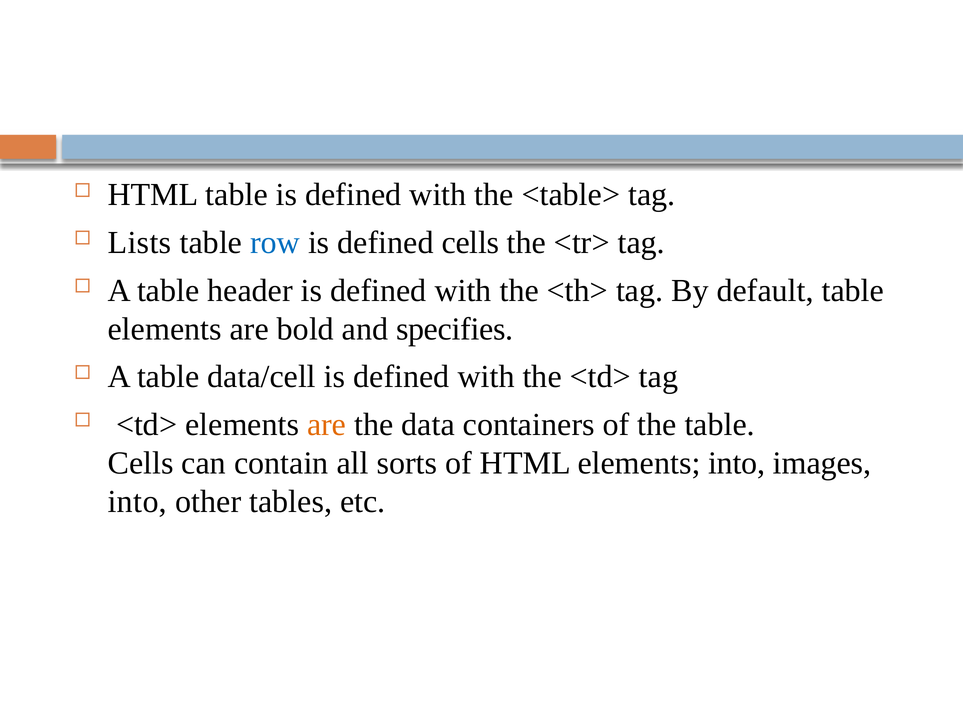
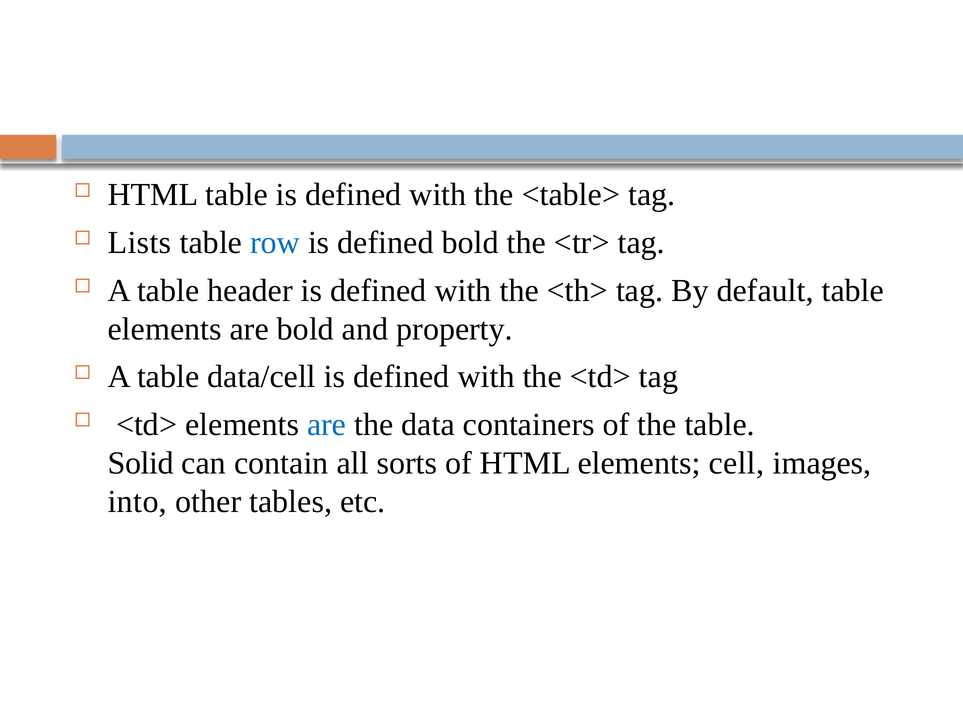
defined cells: cells -> bold (470, 243)
specifies: specifies -> property (455, 329)
are colour: orange -> blue (327, 425)
Cells: Cells -> Solid (141, 463)
elements into: into -> cell (736, 463)
